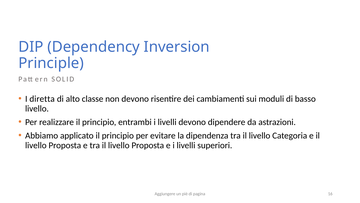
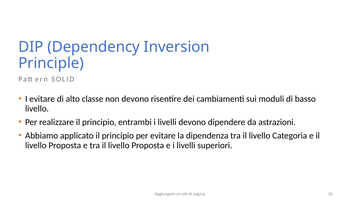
I diretta: diretta -> evitare (42, 99)
